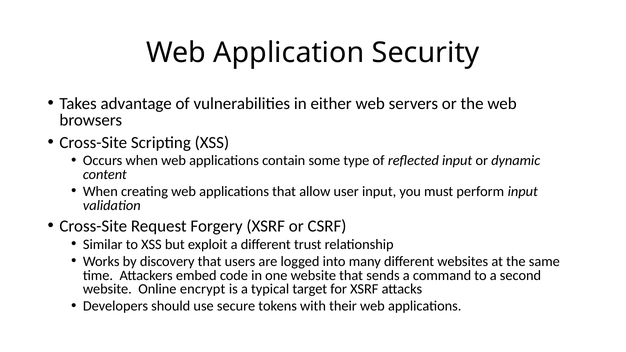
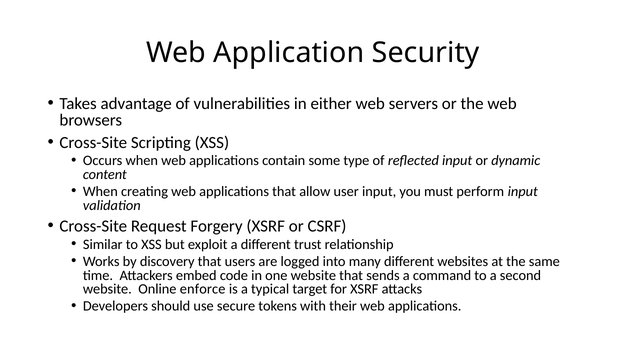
encrypt: encrypt -> enforce (203, 289)
